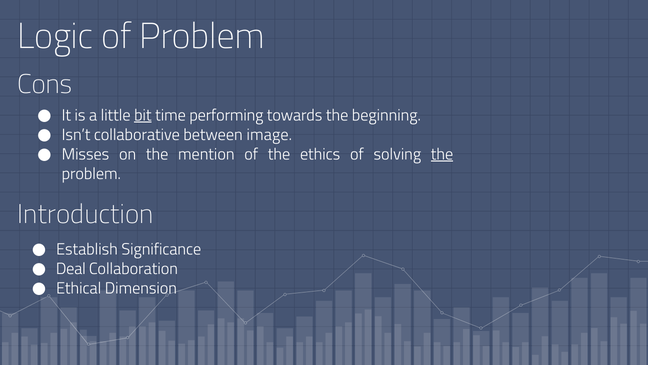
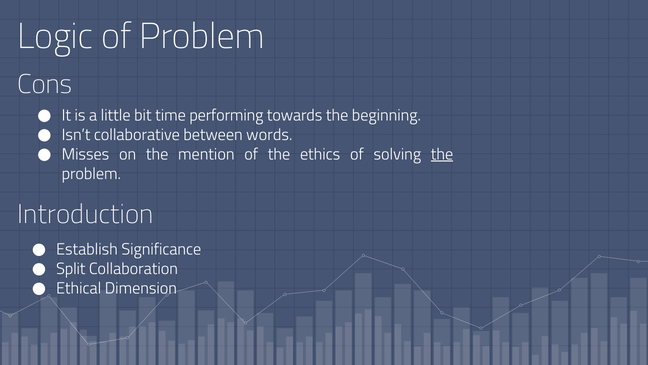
bit underline: present -> none (143, 115)
image: image -> words (269, 135)
Deal: Deal -> Split (71, 269)
